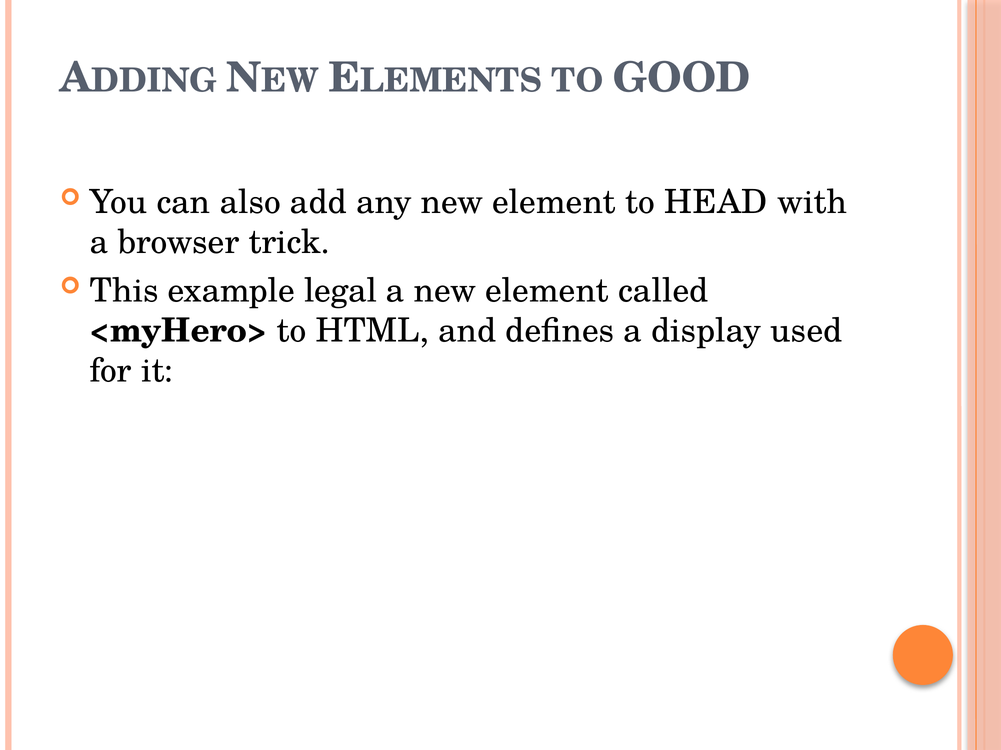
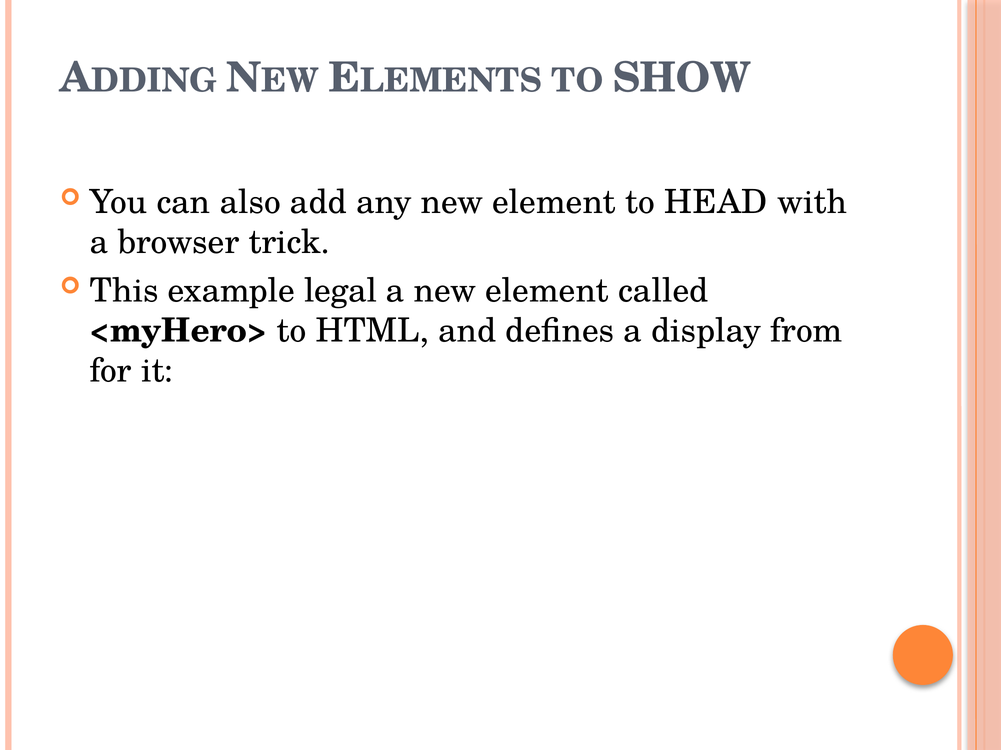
GOOD: GOOD -> SHOW (682, 78)
used: used -> from (806, 331)
